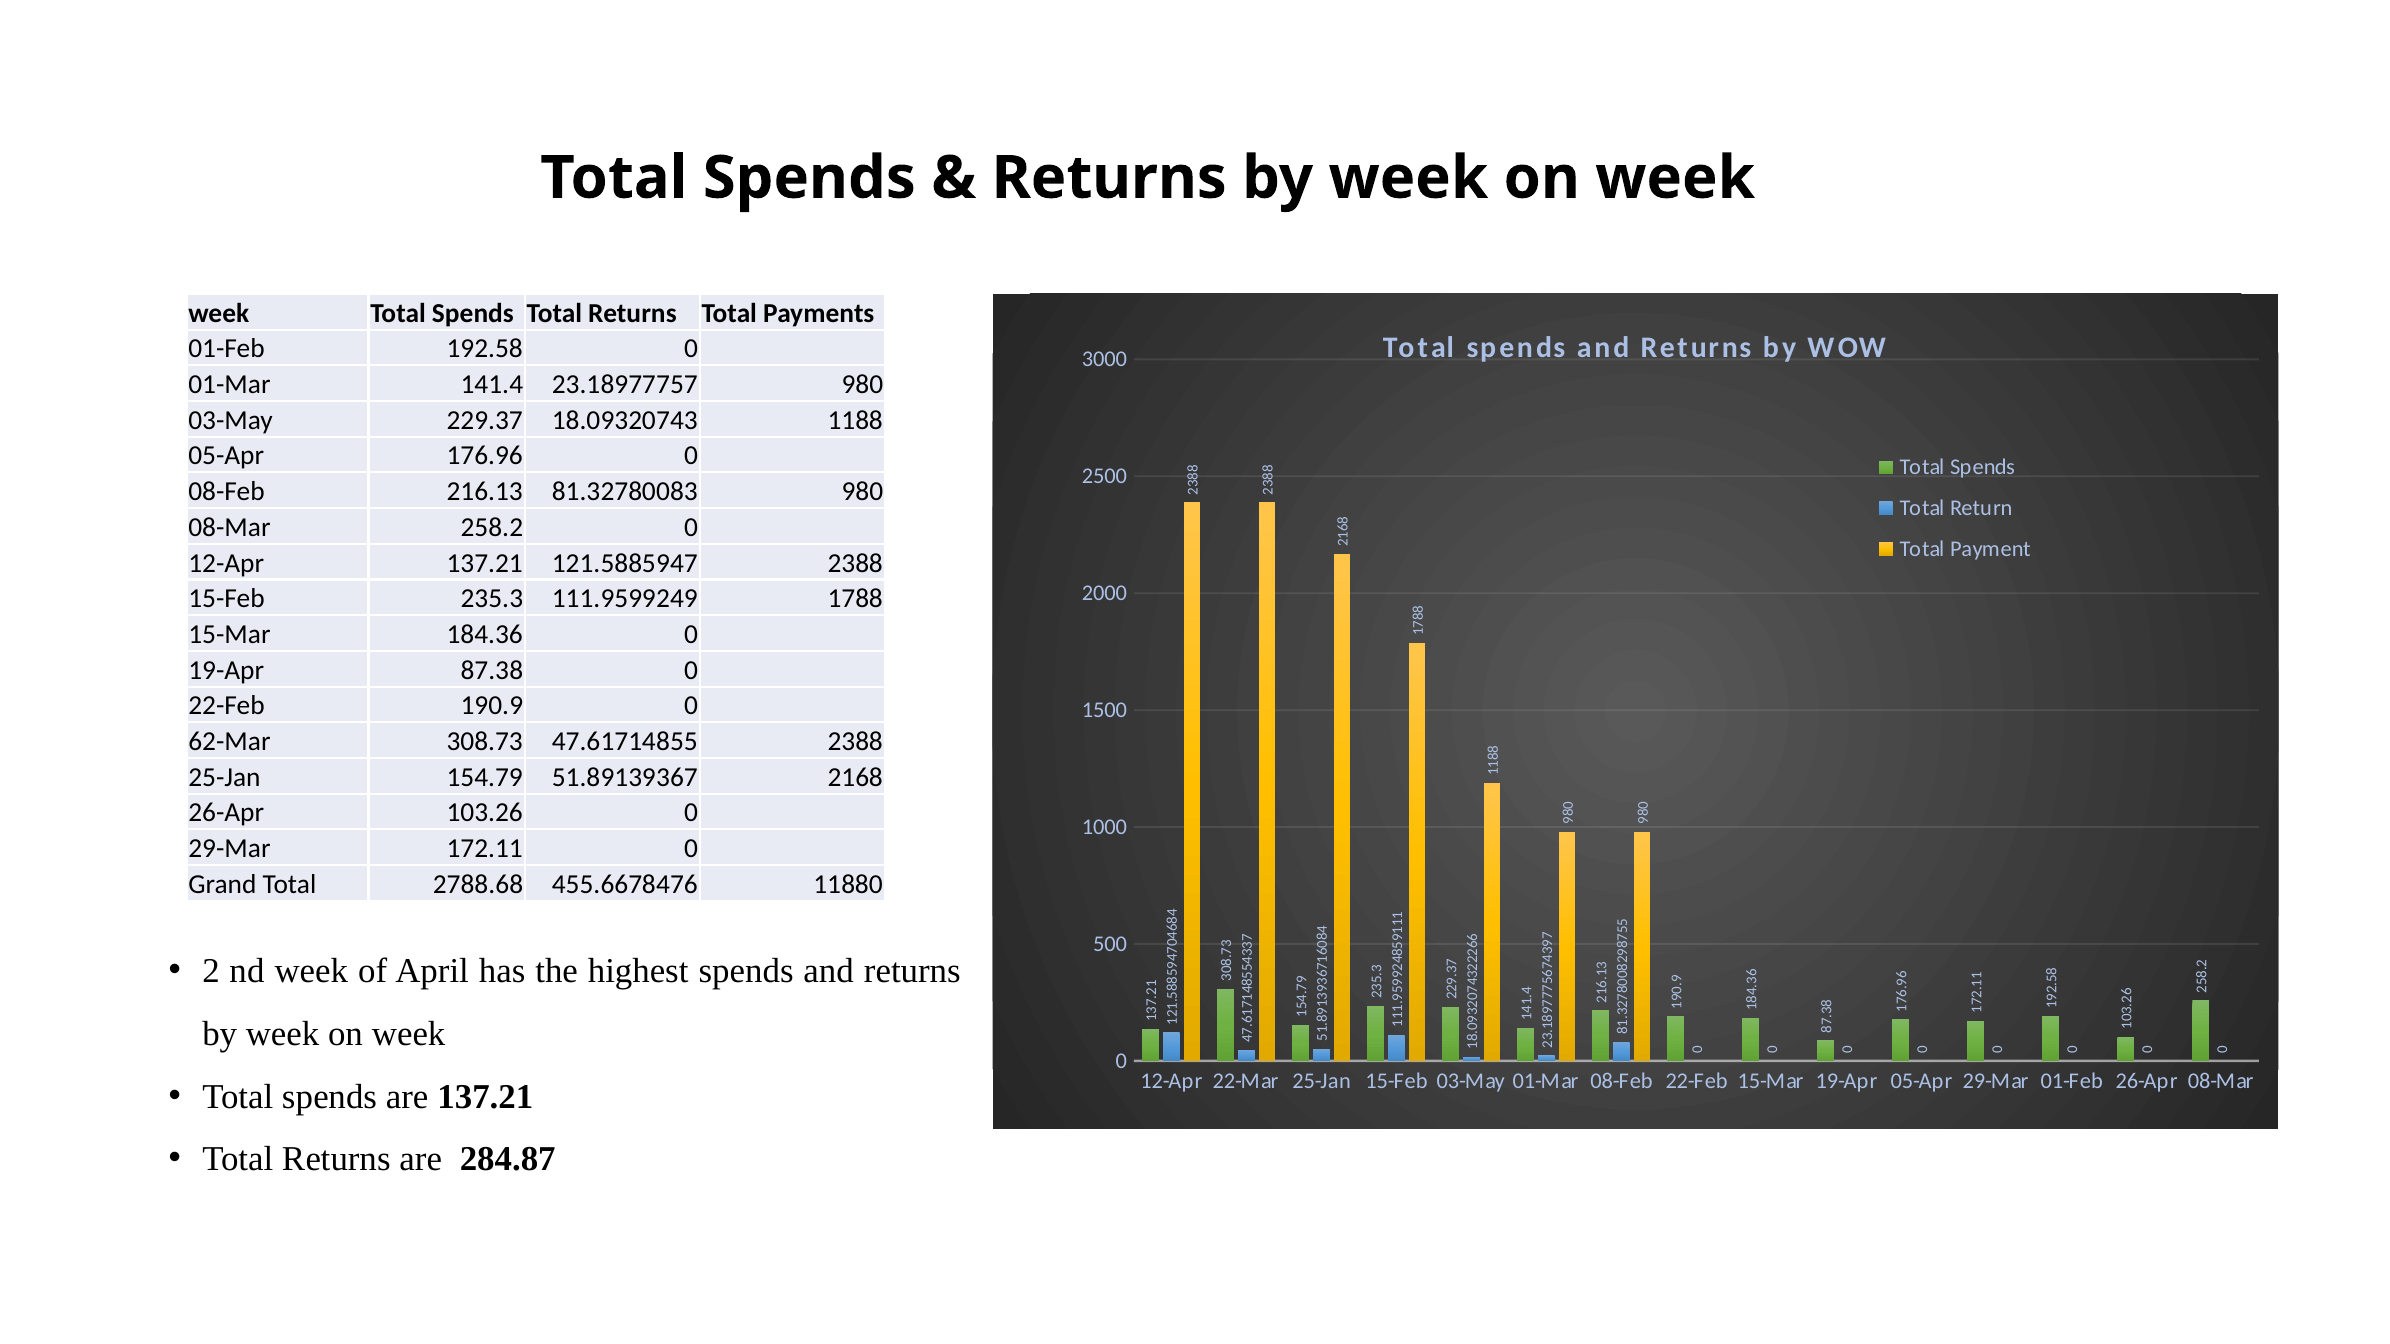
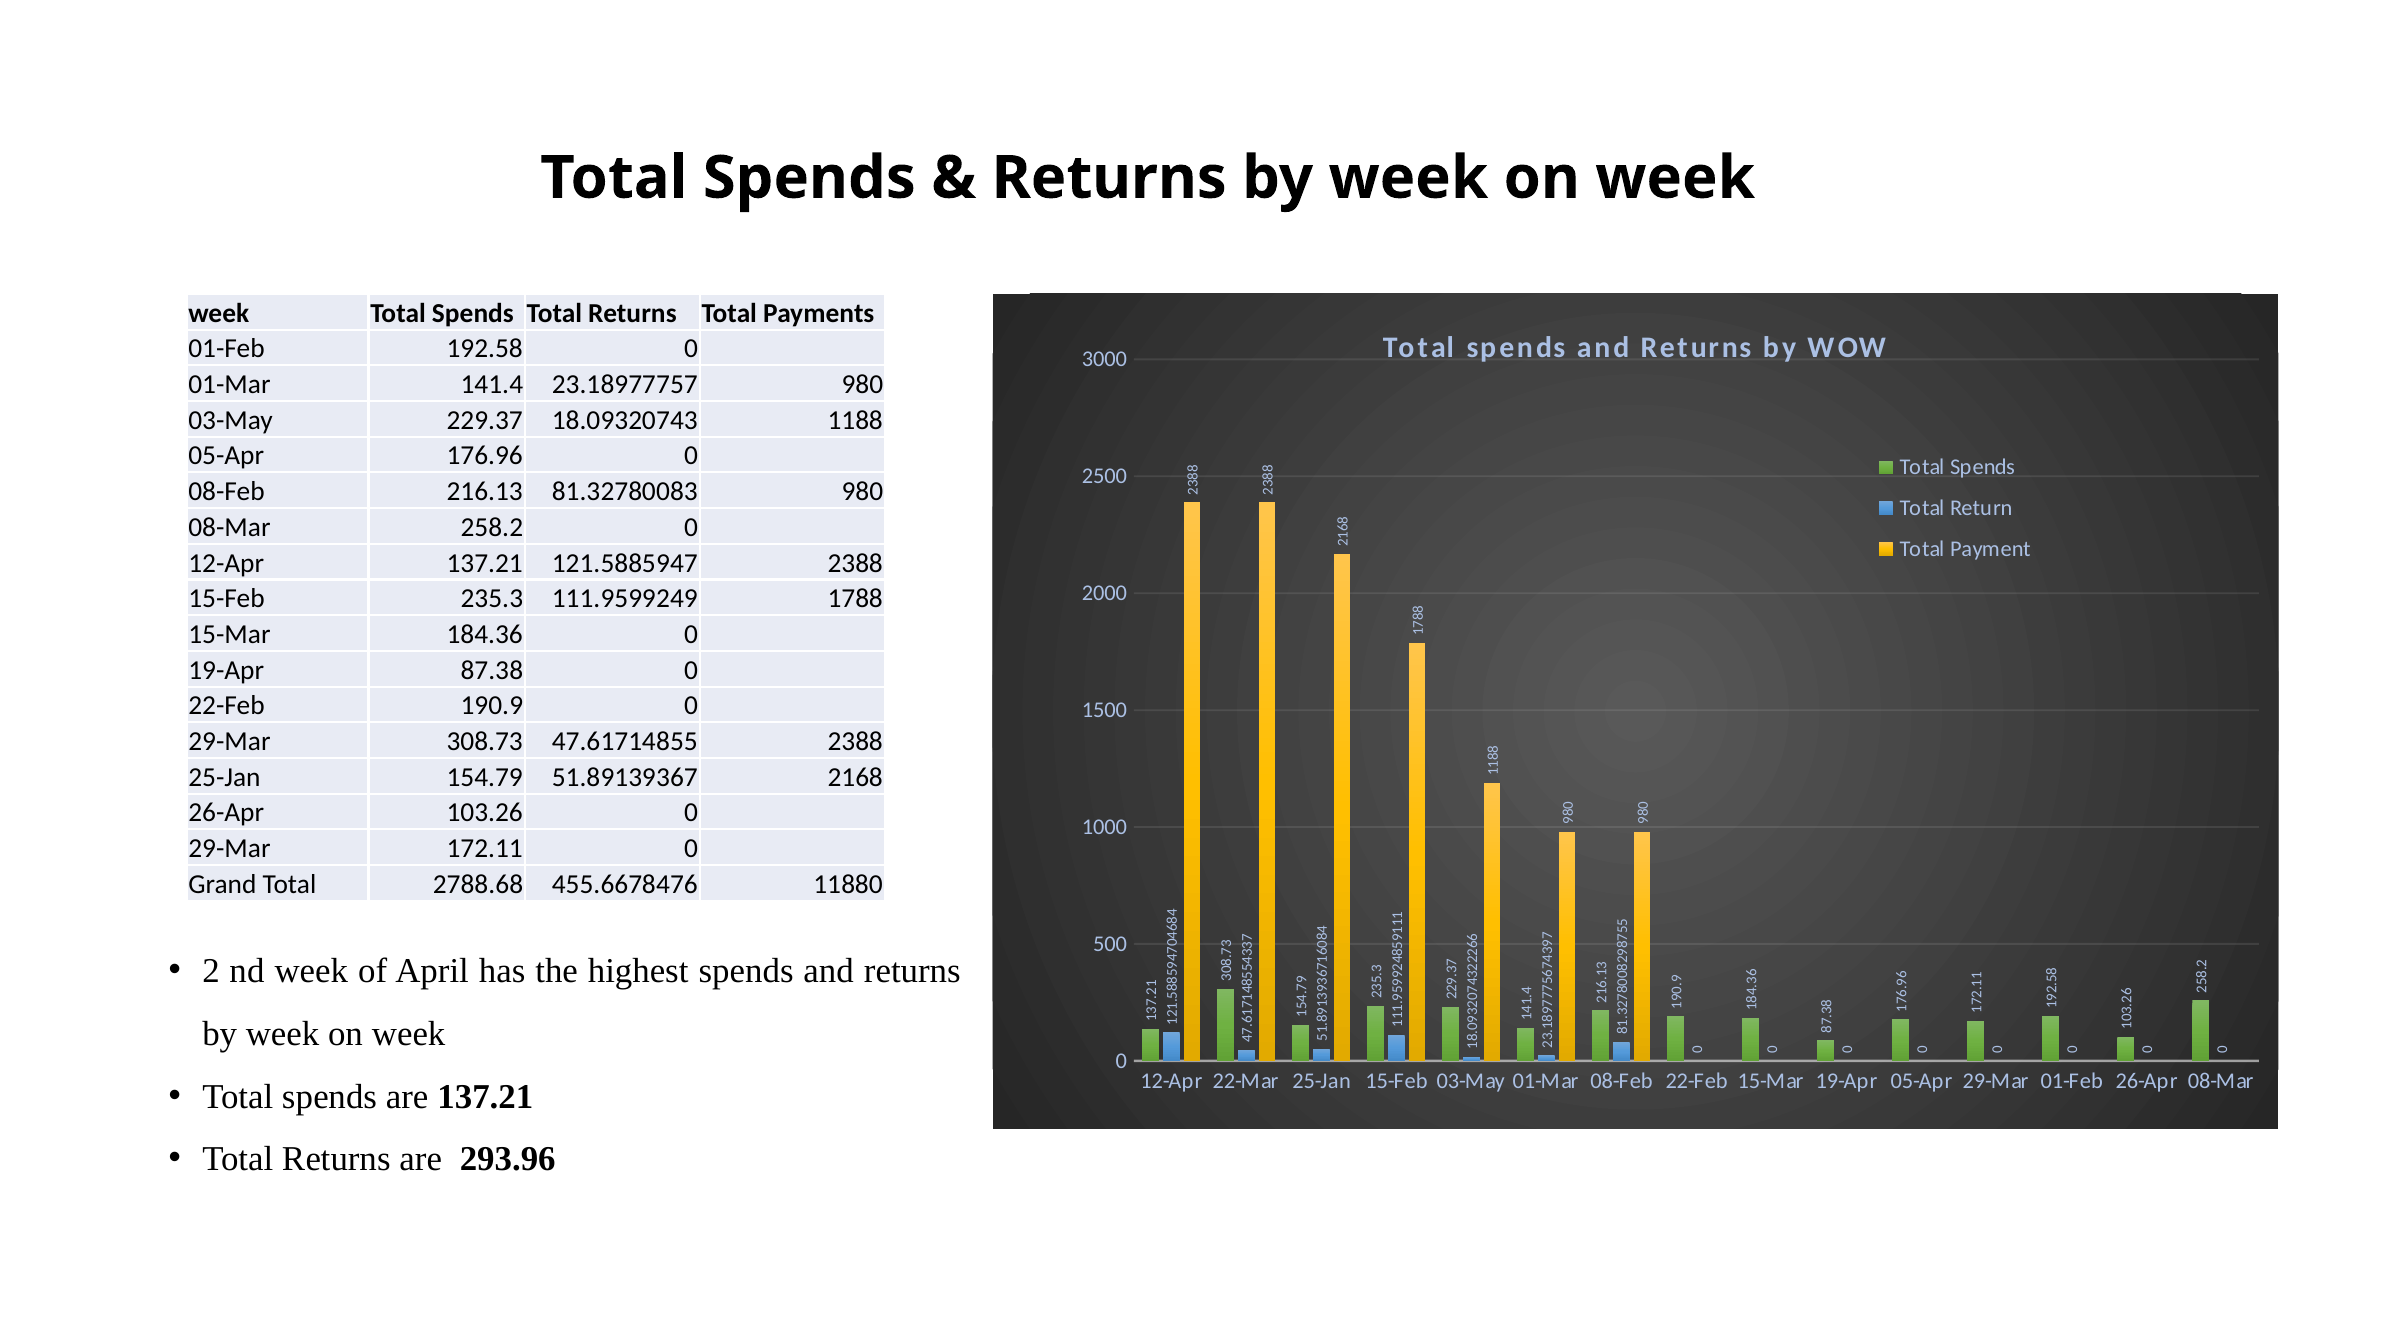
62-Mar: 62-Mar -> 29-Mar (229, 742)
284.87: 284.87 -> 293.96 (508, 1160)
